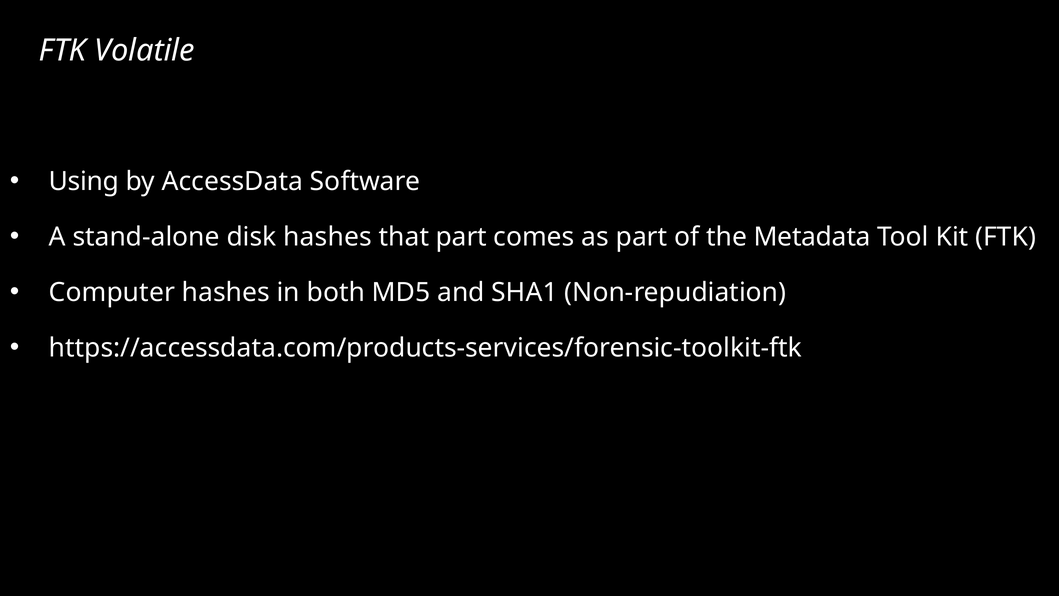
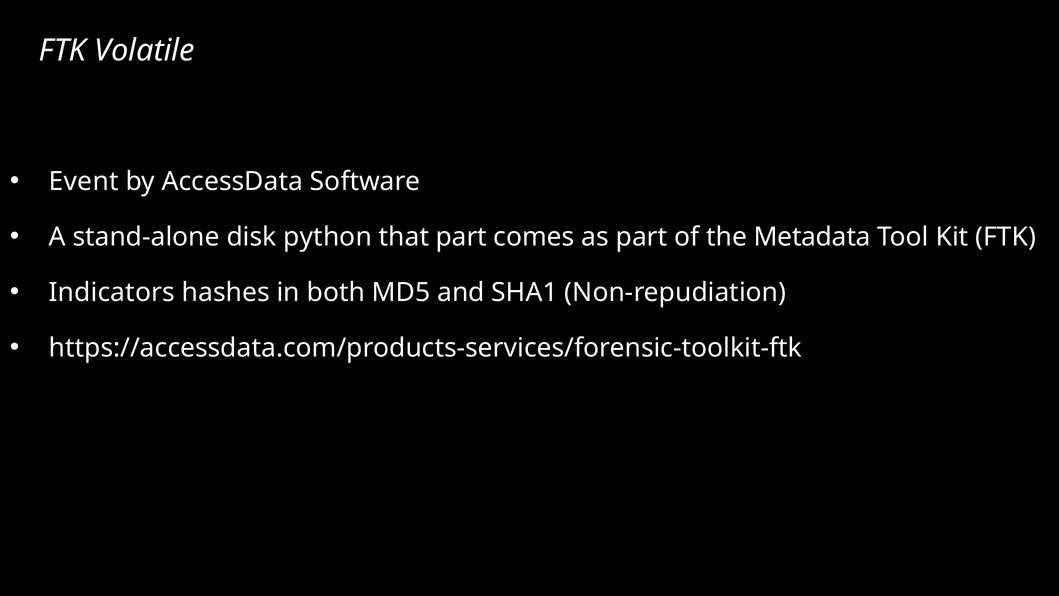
Using: Using -> Event (84, 181)
disk hashes: hashes -> python (328, 237)
Computer: Computer -> Indicators (112, 292)
